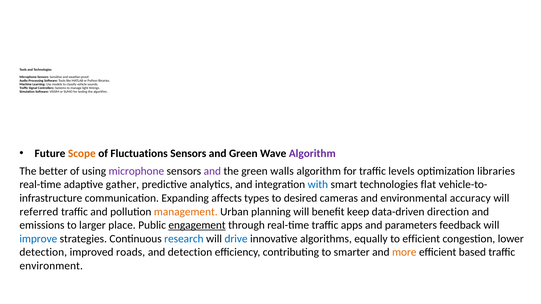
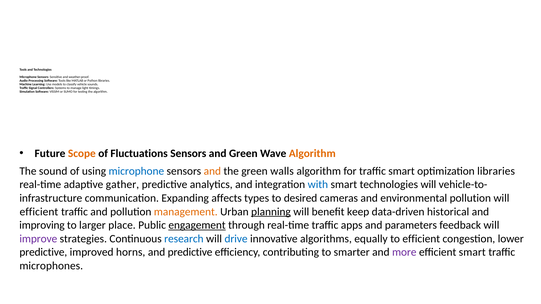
Algorithm colour: purple -> orange (312, 154)
better: better -> sound (53, 171)
microphone colour: purple -> blue (136, 171)
and colour: purple -> orange (212, 171)
traffic levels: levels -> smart (402, 171)
technologies flat: flat -> will (428, 185)
environmental accuracy: accuracy -> pollution (470, 198)
referred: referred -> efficient (39, 212)
planning underline: none -> present (271, 212)
direction: direction -> historical (448, 212)
emissions: emissions -> improving (42, 225)
improve colour: blue -> purple (38, 239)
detection: detection -> predictive (43, 252)
roads: roads -> horns (131, 252)
and detection: detection -> predictive (190, 252)
more colour: orange -> purple (404, 252)
efficient based: based -> smart (472, 252)
environment: environment -> microphones (51, 266)
